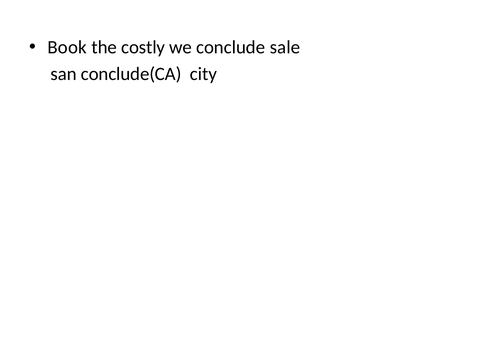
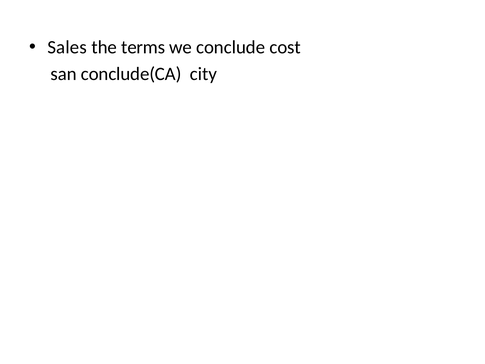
Book: Book -> Sales (67, 47)
costly: costly -> terms (143, 47)
sale: sale -> cost (285, 47)
